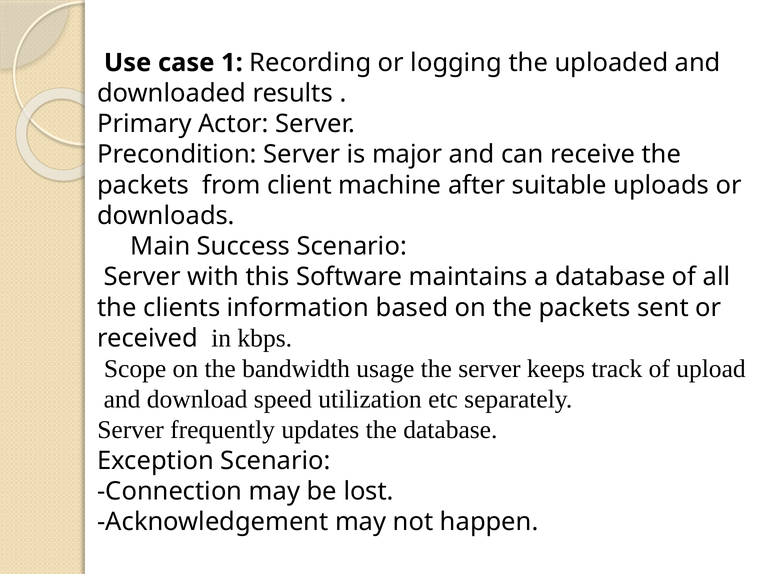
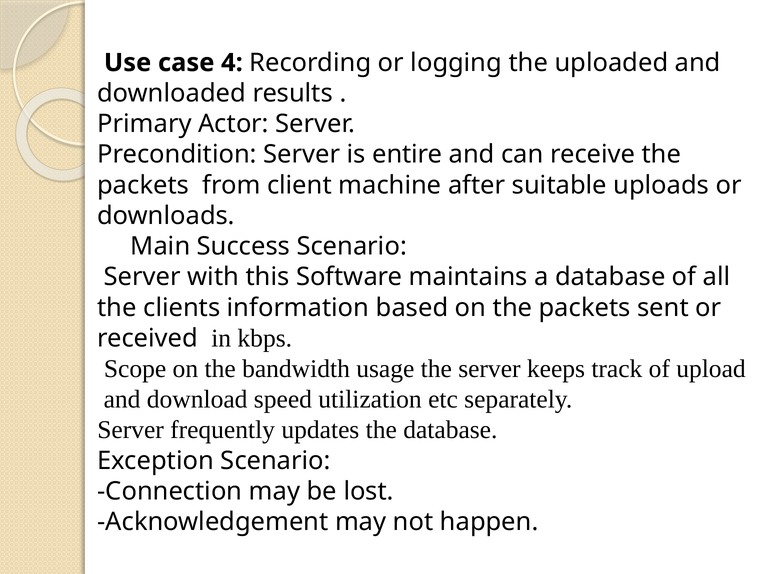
1: 1 -> 4 (232, 63)
major: major -> entire (407, 155)
